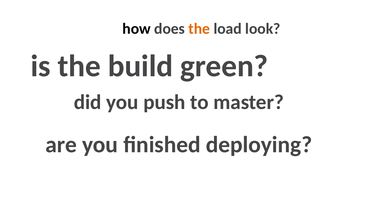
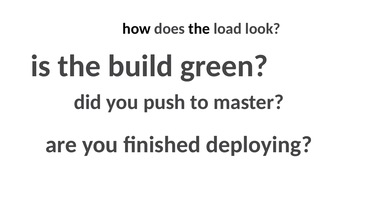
the colour: orange -> black (199, 29)
